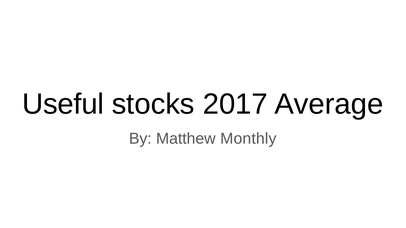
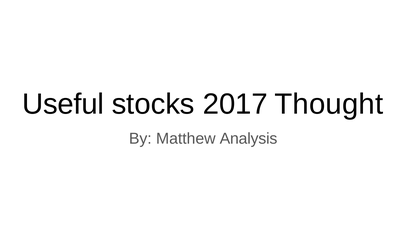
Average: Average -> Thought (329, 104)
Monthly: Monthly -> Analysis (249, 139)
